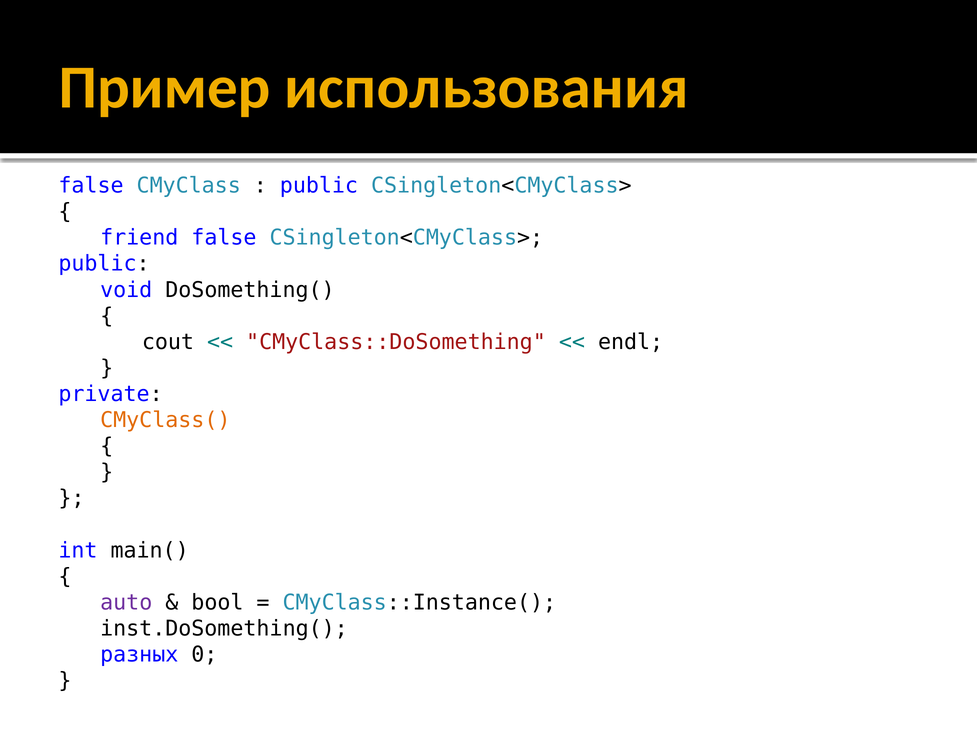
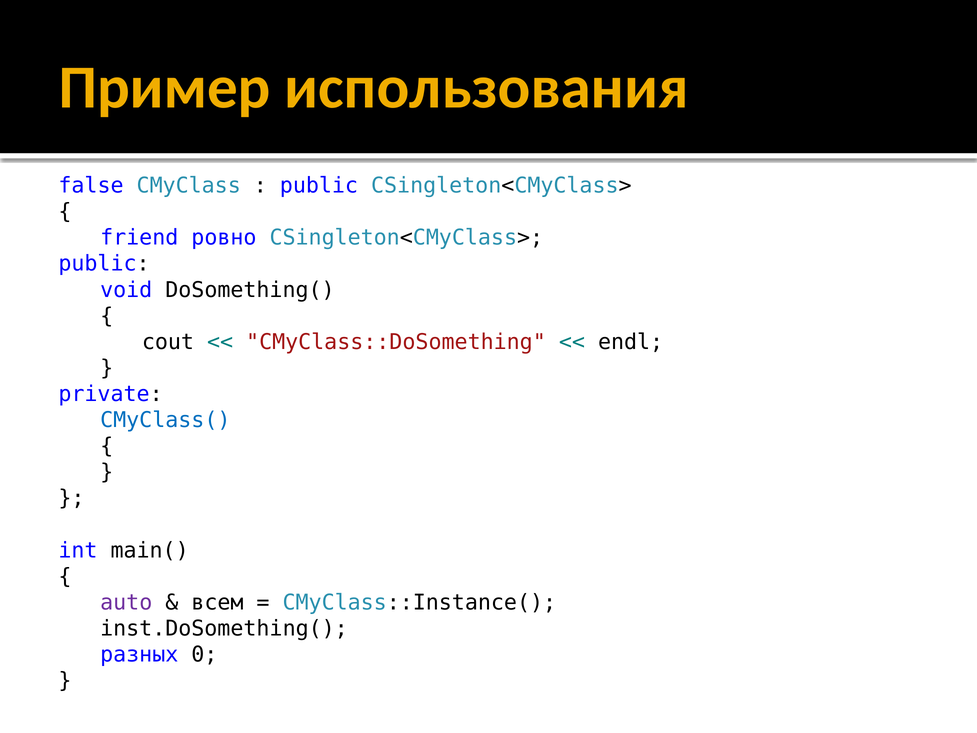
friend false: false -> ровно (224, 238)
CMyClass( colour: orange -> blue (165, 420)
bool: bool -> всем (217, 602)
